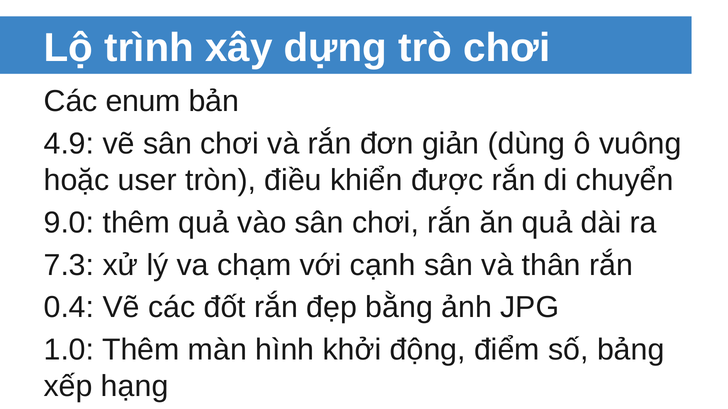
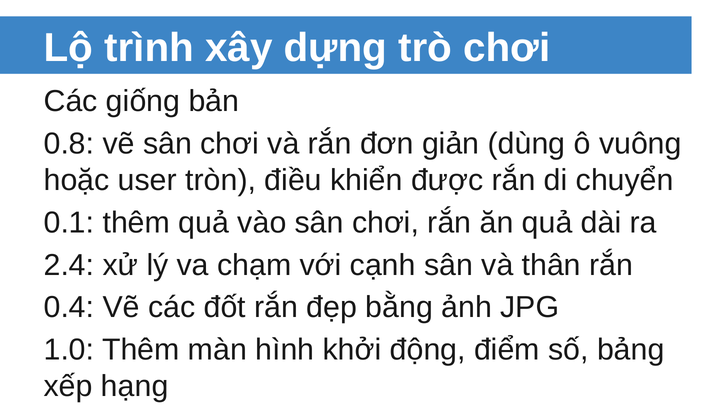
enum: enum -> giống (143, 102)
4.9: 4.9 -> 0.8 (69, 144)
9.0: 9.0 -> 0.1 (69, 223)
7.3: 7.3 -> 2.4 (69, 265)
